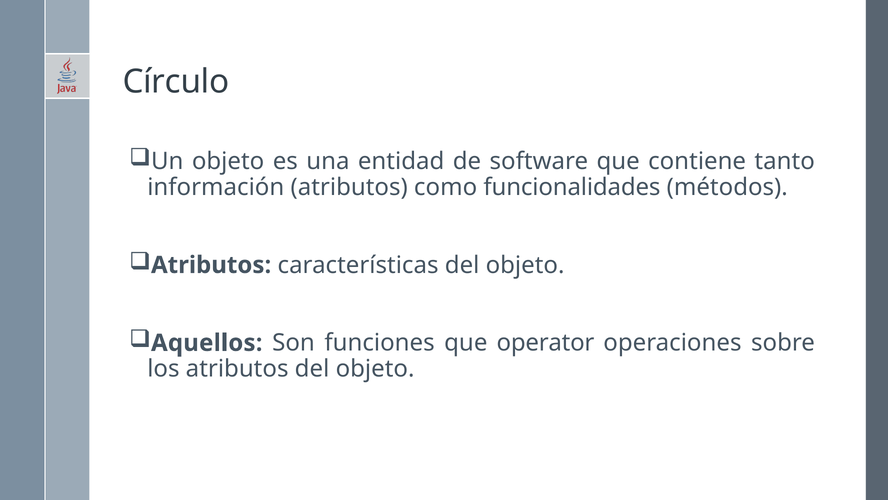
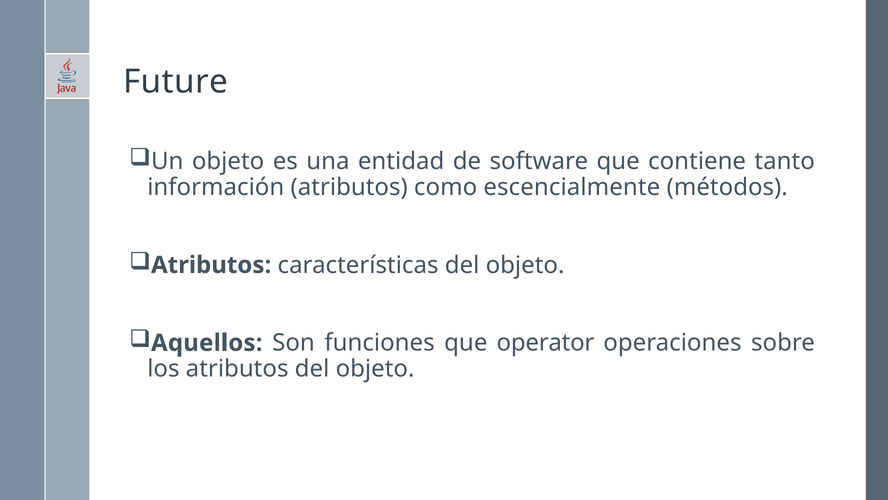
Círculo: Círculo -> Future (176, 82)
funcionalidades: funcionalidades -> escencialmente (572, 187)
